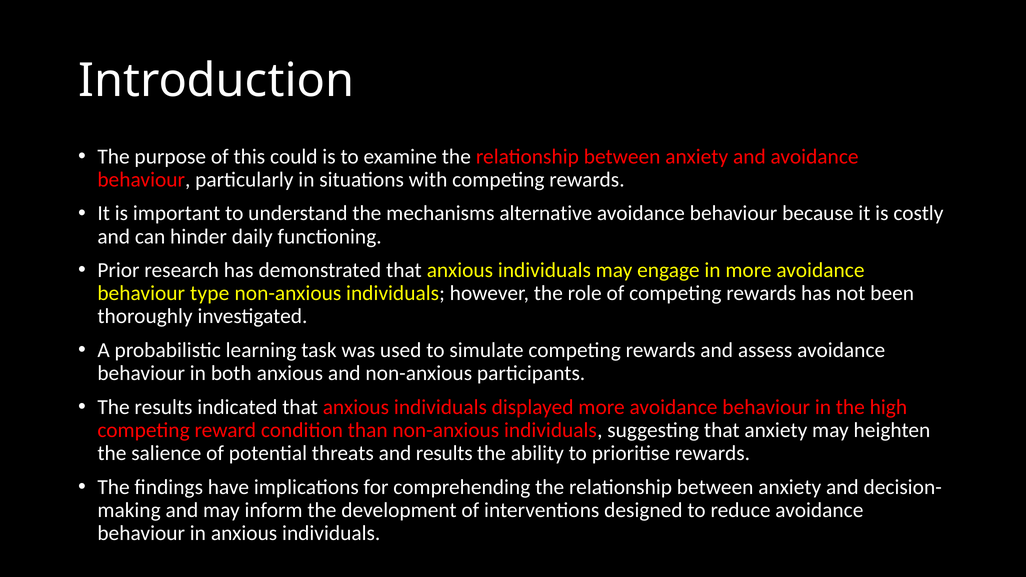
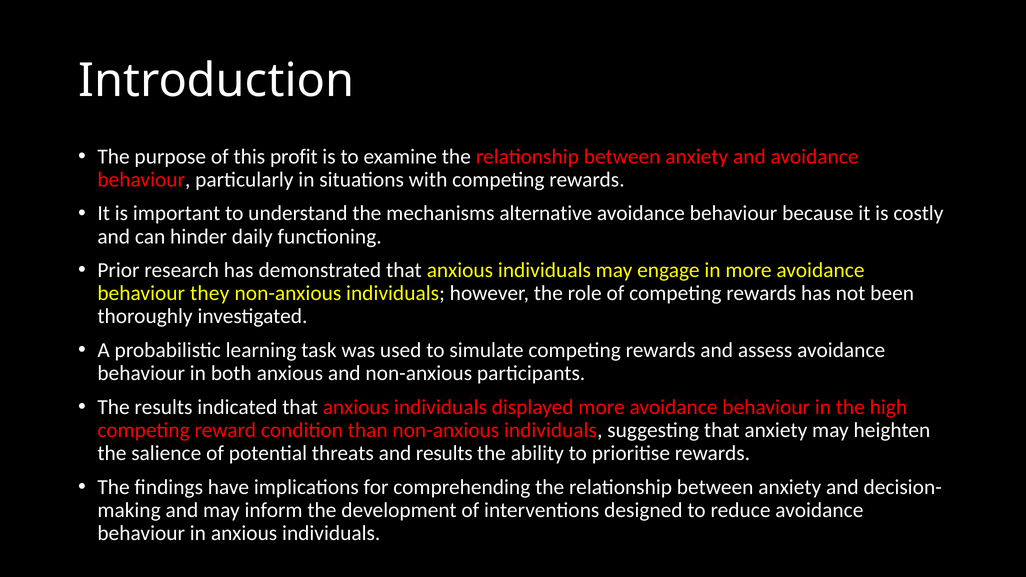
could: could -> profit (294, 157)
type: type -> they (210, 293)
